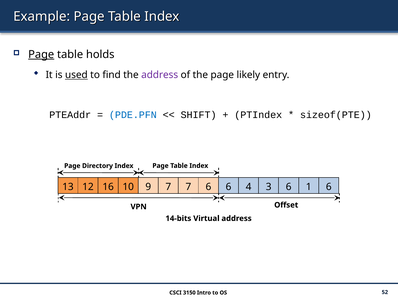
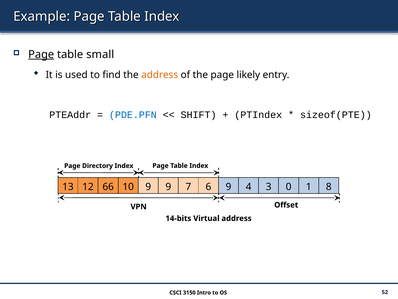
holds: holds -> small (100, 54)
used underline: present -> none (76, 75)
address colour: purple -> orange (160, 75)
16: 16 -> 66 (108, 187)
9 7: 7 -> 9 (168, 187)
6 6: 6 -> 9 (228, 187)
3 6: 6 -> 0 (289, 187)
1 6: 6 -> 8 (329, 187)
